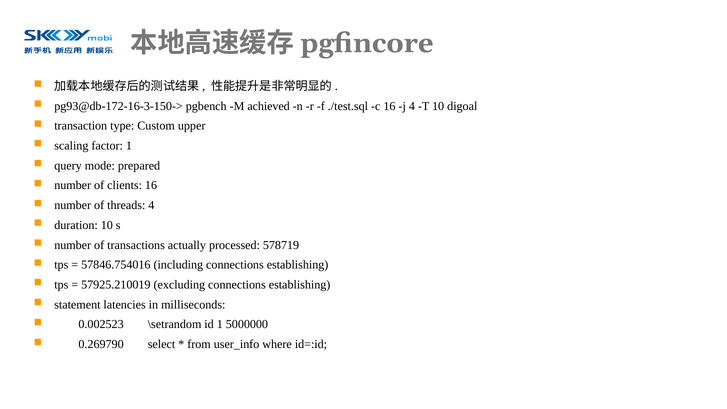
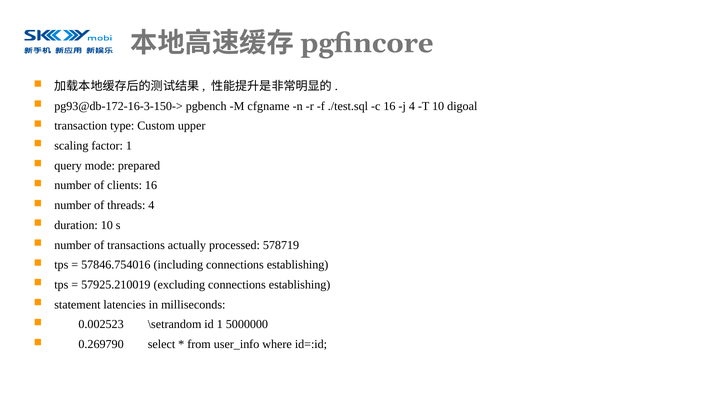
achieved: achieved -> cfgname (269, 106)
